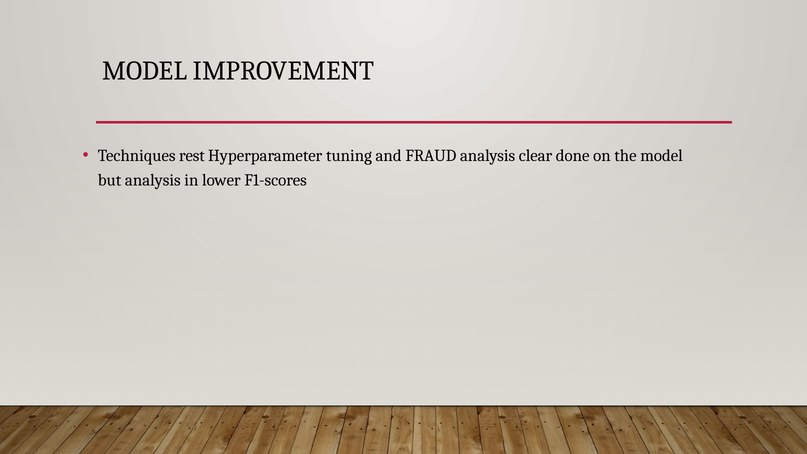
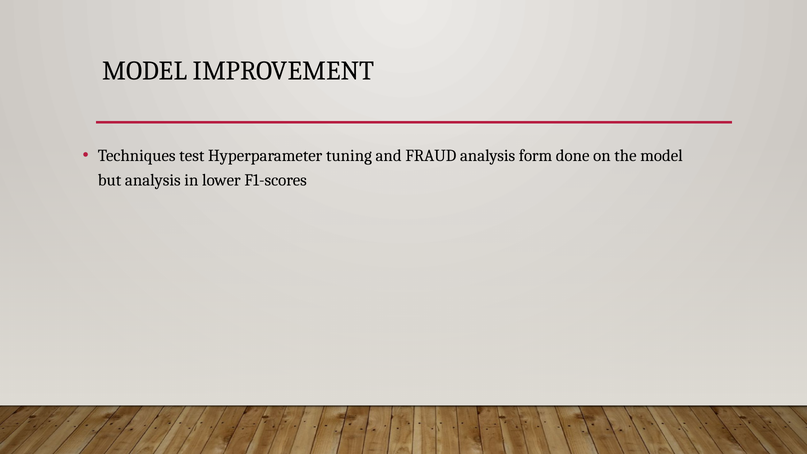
rest: rest -> test (192, 156)
clear: clear -> form (536, 156)
